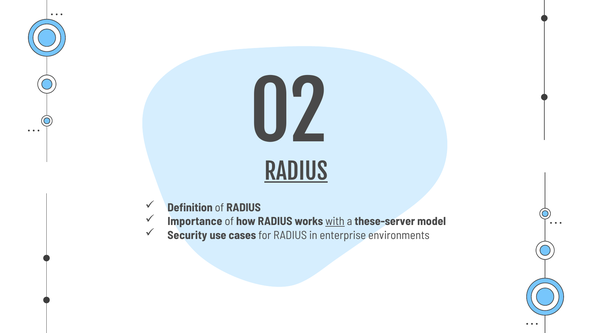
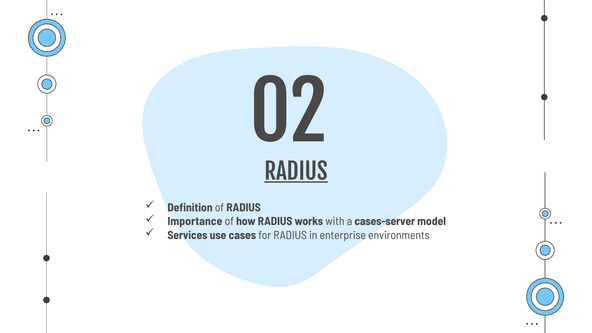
with underline: present -> none (335, 221)
these-server: these-server -> cases-server (385, 221)
Security: Security -> Services (187, 235)
